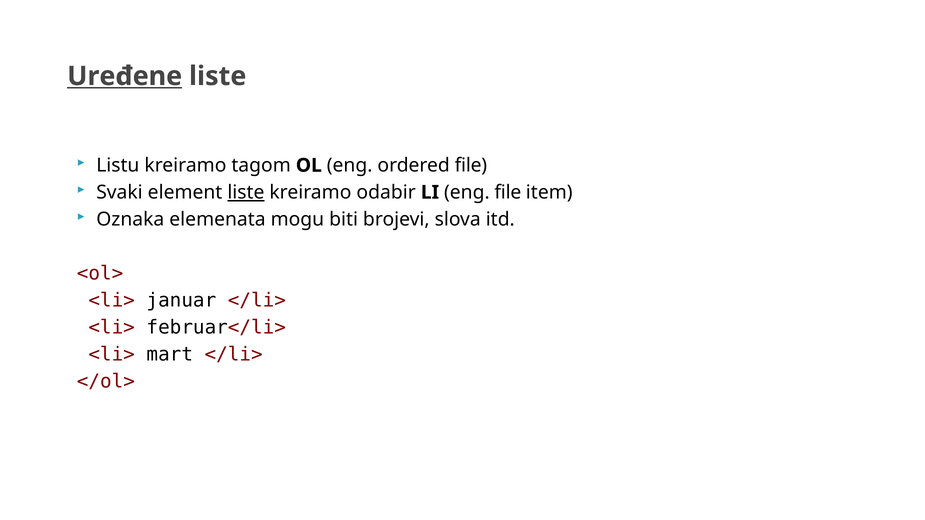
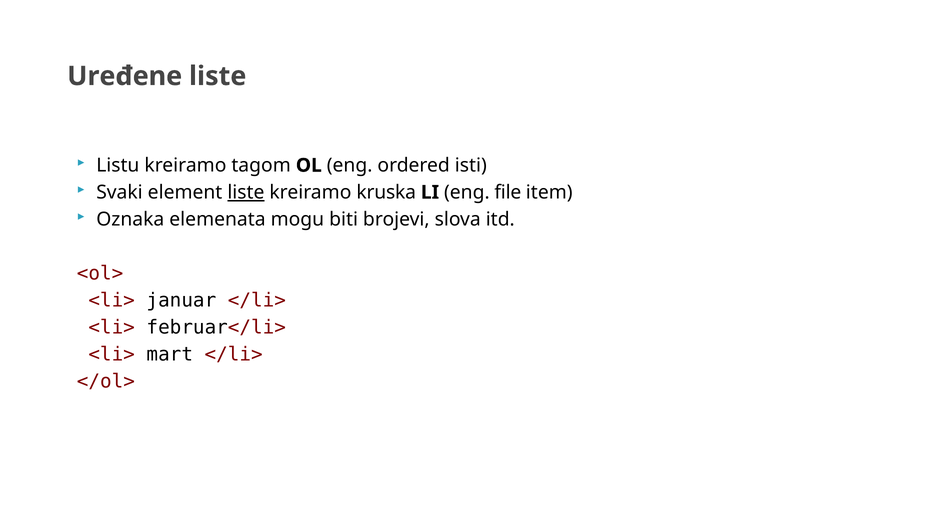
Uređene underline: present -> none (125, 76)
ordered file: file -> isti (471, 165)
odabir: odabir -> kruska (386, 193)
